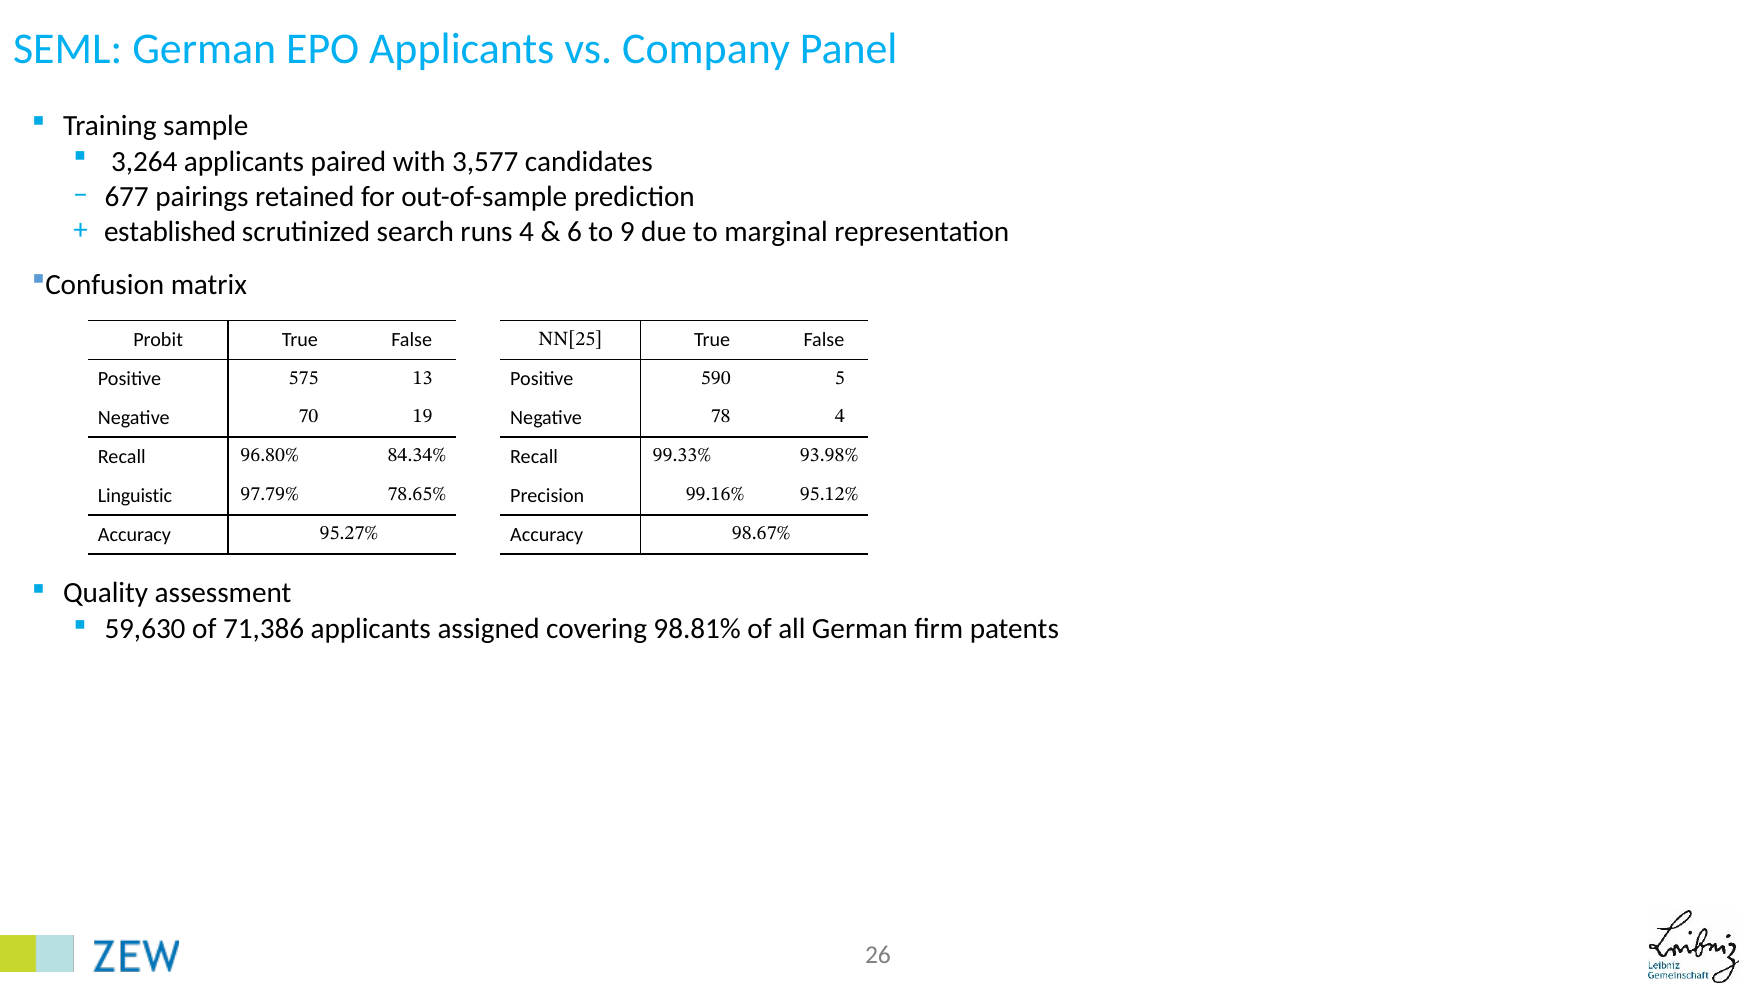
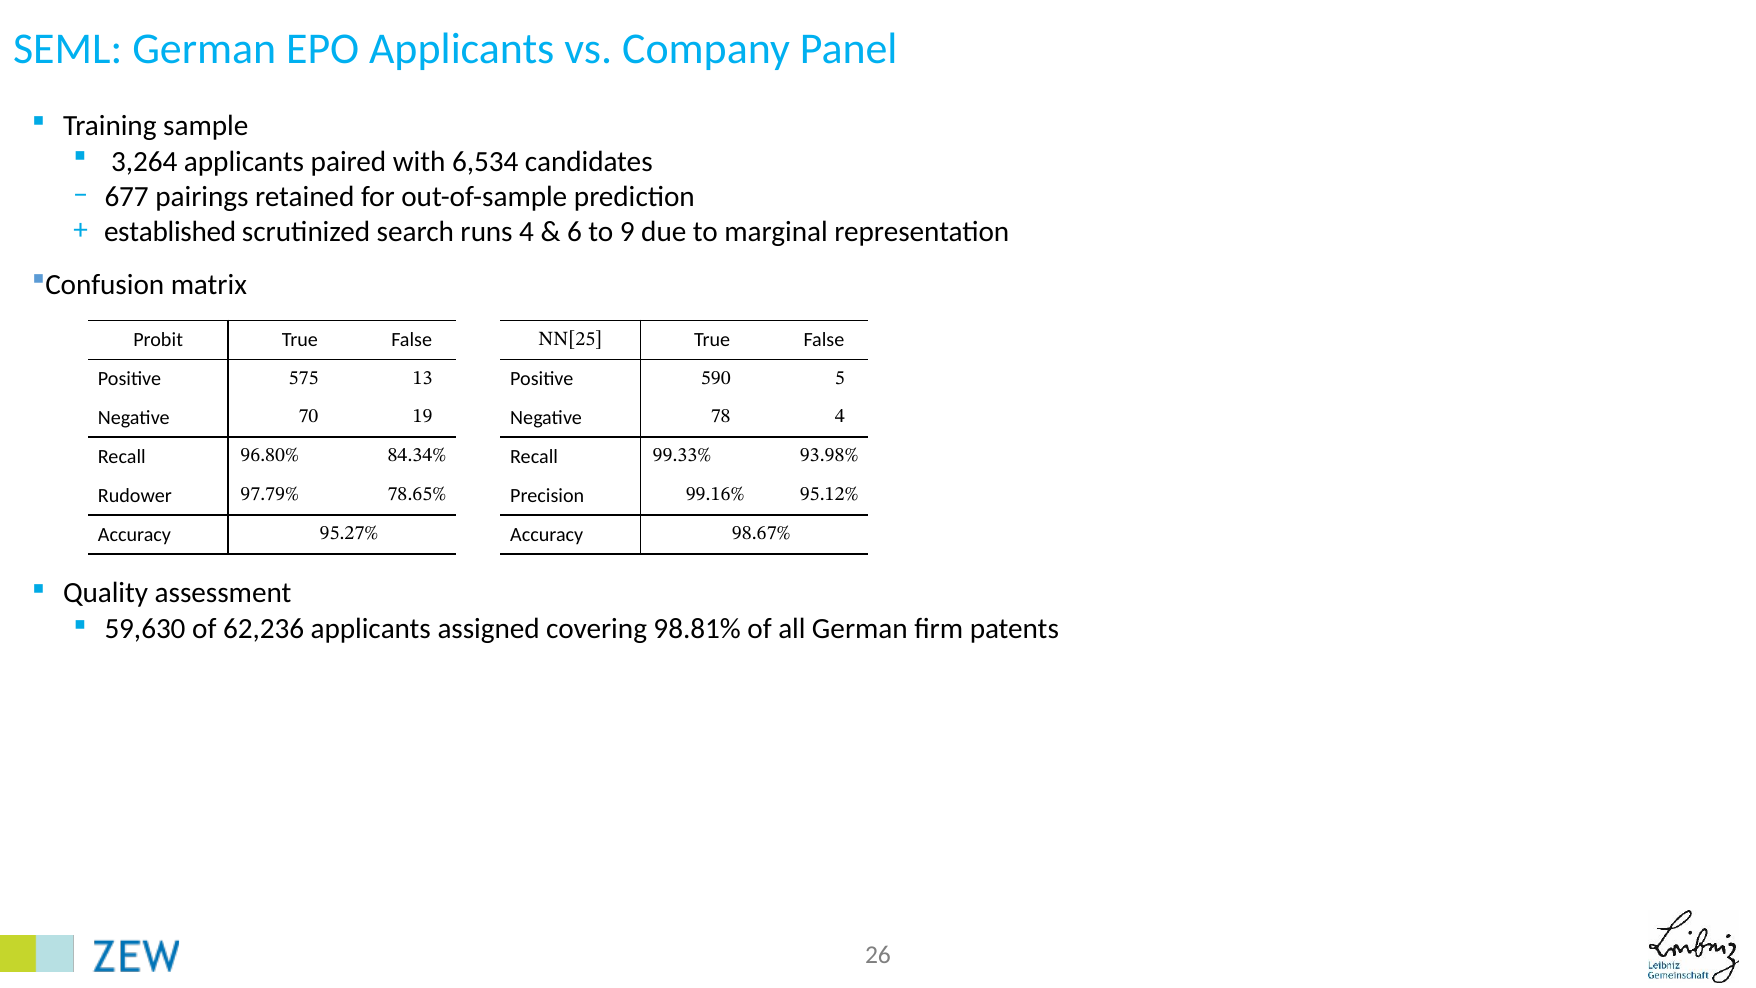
3,577: 3,577 -> 6,534 (485, 161)
Linguistic: Linguistic -> Rudower (135, 496)
71,386: 71,386 -> 62,236 (264, 628)
